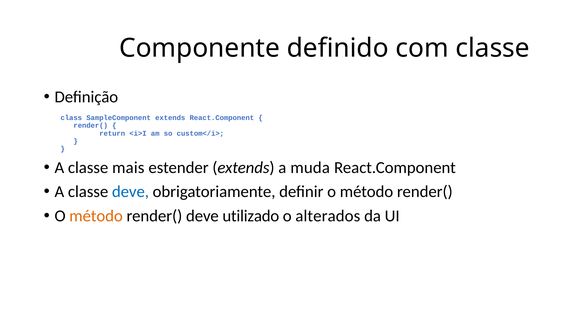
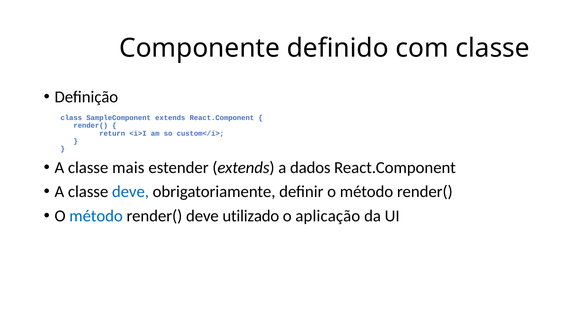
muda: muda -> dados (310, 168)
método colour: orange -> blue (96, 216)
alterados: alterados -> aplicação (328, 216)
